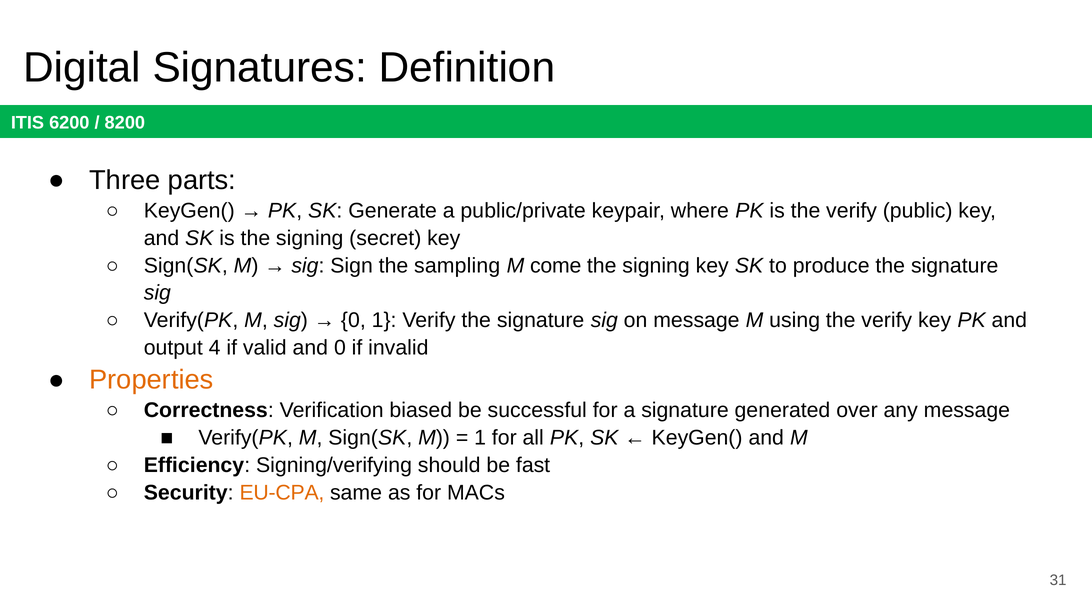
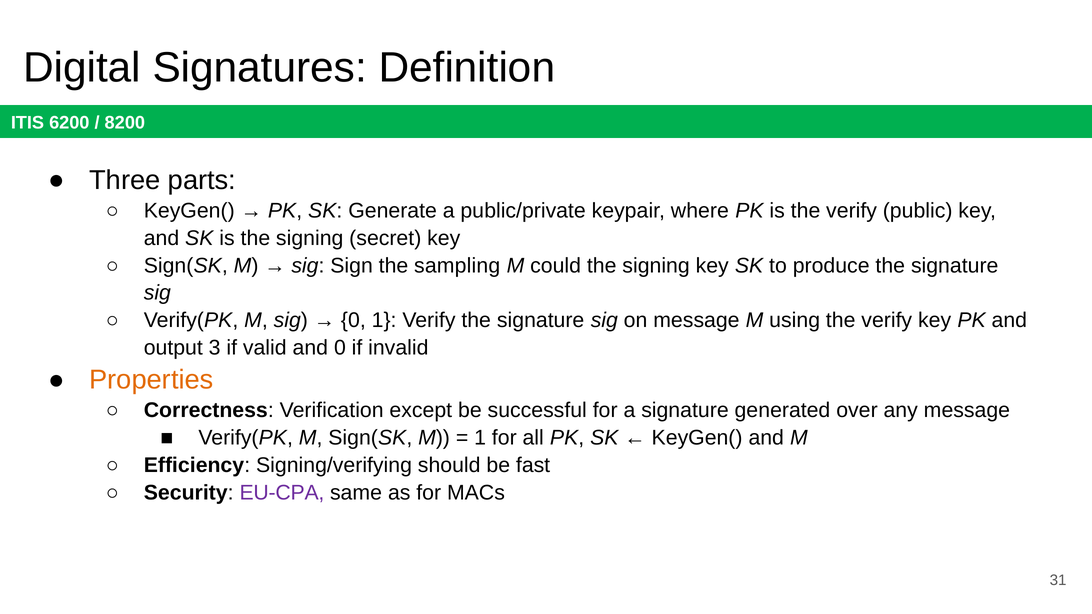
come: come -> could (556, 266)
4: 4 -> 3 (215, 348)
biased: biased -> except (421, 410)
EU-CPA colour: orange -> purple (282, 493)
